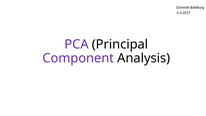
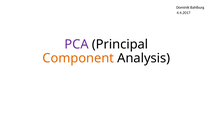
Component colour: purple -> orange (78, 58)
